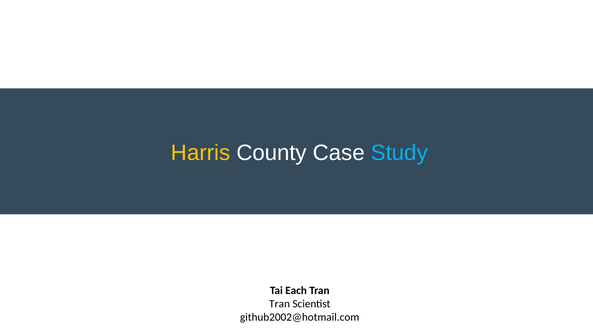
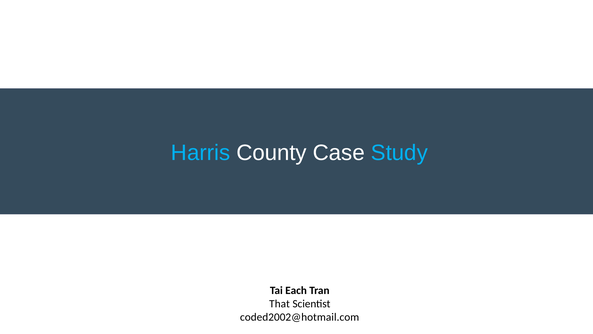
Harris colour: yellow -> light blue (201, 153)
Tran: Tran -> That (280, 303)
github2002@hotmail.com: github2002@hotmail.com -> coded2002@hotmail.com (300, 317)
